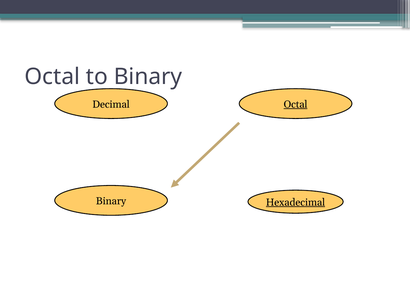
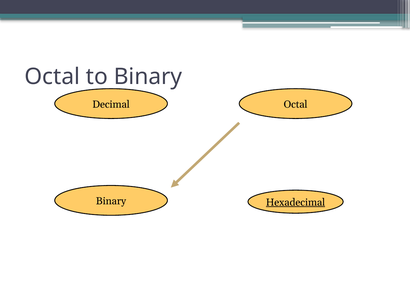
Octal underline: present -> none (296, 104)
